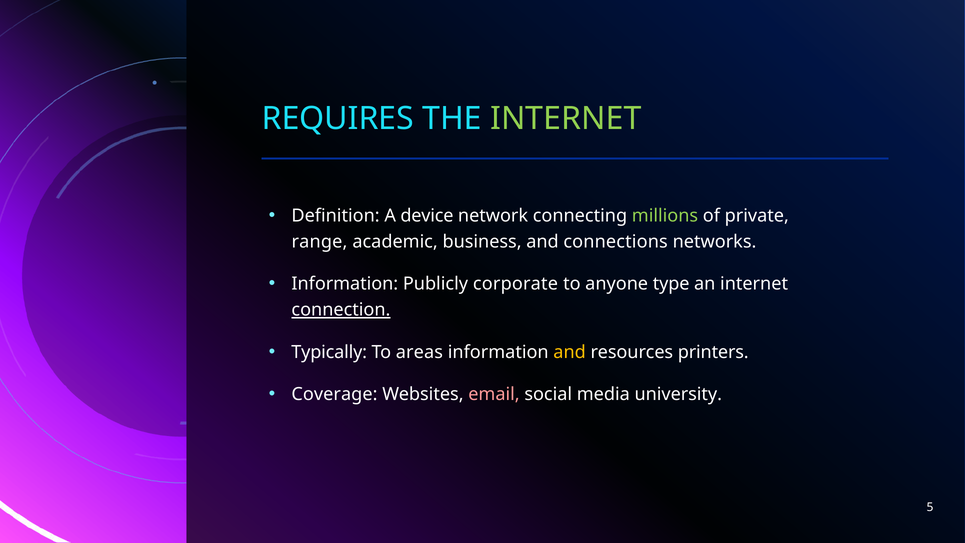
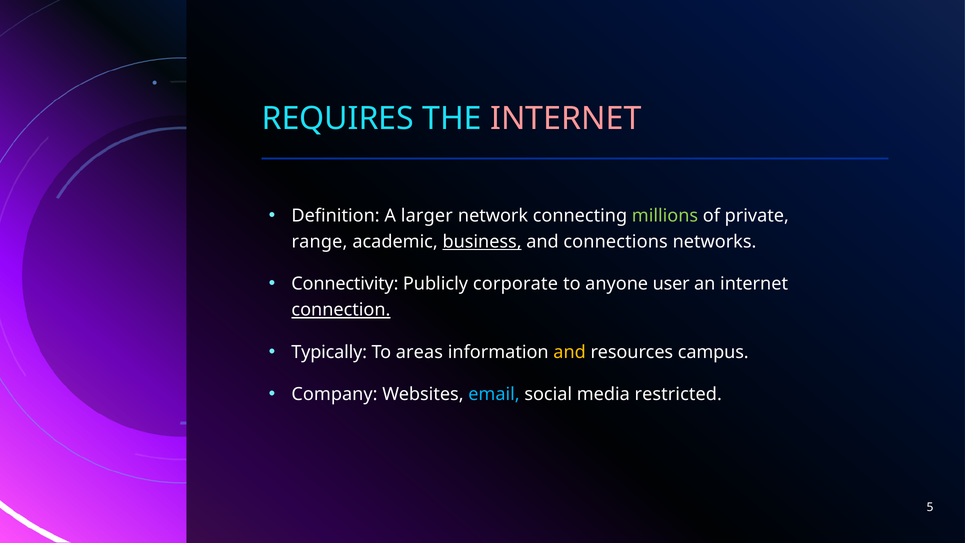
INTERNET colour: light green -> pink (566, 119)
device: device -> larger (427, 216)
business underline: none -> present (482, 242)
Information: Information -> Connectivity (345, 284)
type: type -> user (671, 284)
printers: printers -> campus (713, 352)
Coverage: Coverage -> Company (335, 394)
email colour: pink -> light blue (494, 394)
university: university -> restricted (678, 394)
